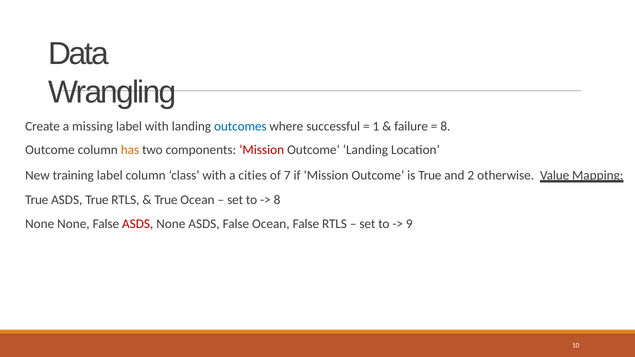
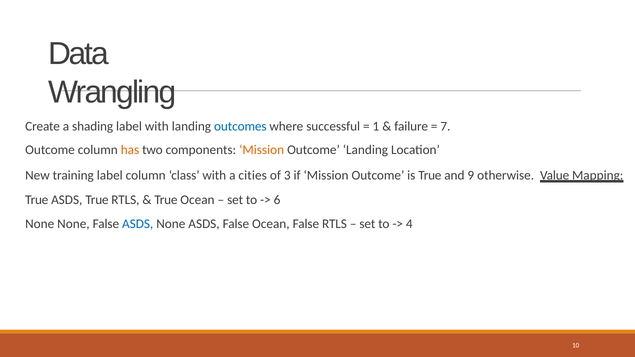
missing: missing -> shading (93, 126)
8: 8 -> 7 (445, 126)
Mission colour: red -> orange (262, 150)
7: 7 -> 3 (287, 176)
2: 2 -> 9 (471, 176)
8: 8 -> 6 (277, 200)
ASDS colour: red -> blue (138, 224)
9: 9 -> 4 (409, 224)
